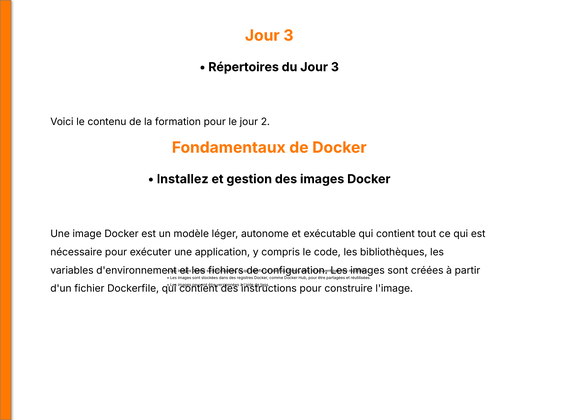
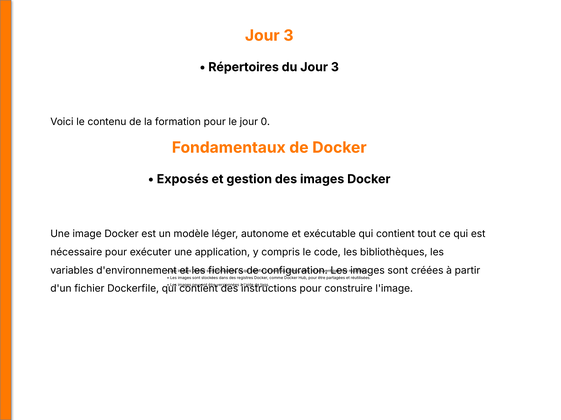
2: 2 -> 0 (265, 122)
Installez: Installez -> Exposés (183, 179)
